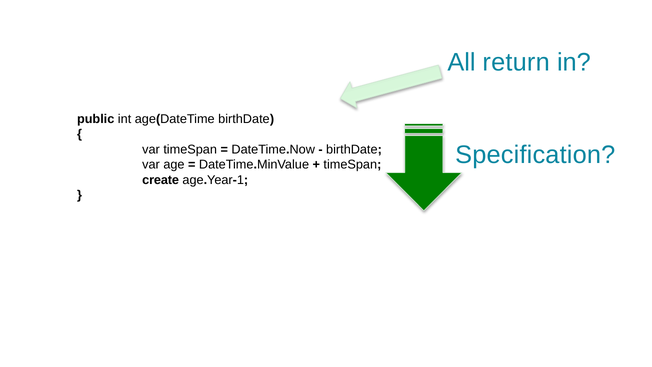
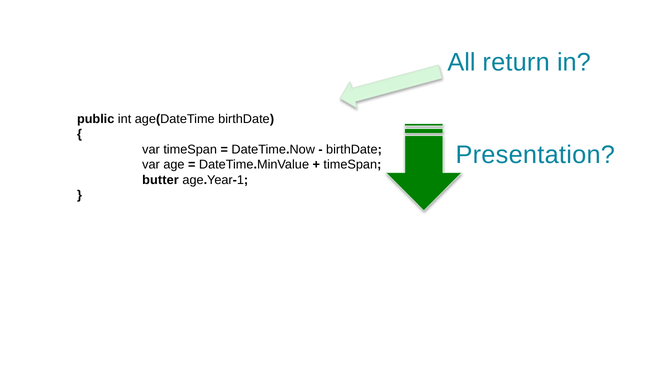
Specification: Specification -> Presentation (535, 155)
create: create -> butter (160, 180)
